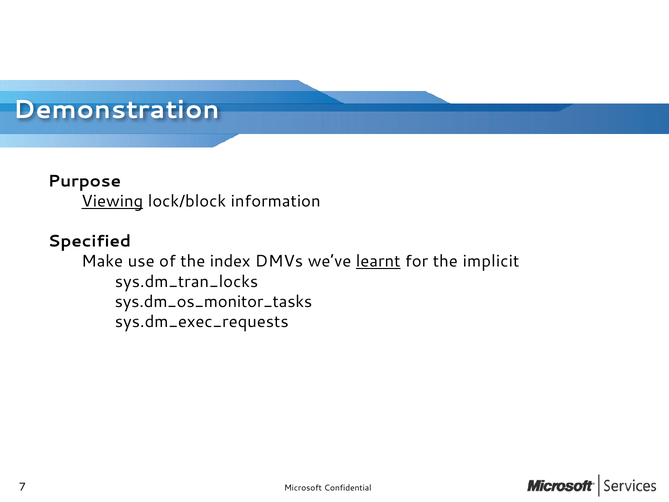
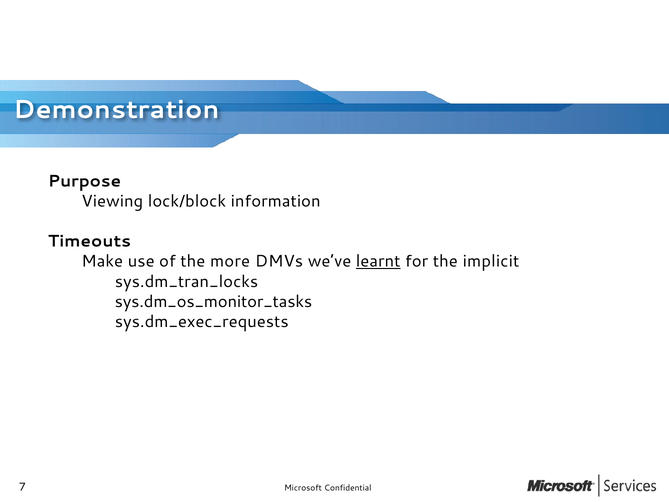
Viewing underline: present -> none (112, 201)
Specified: Specified -> Timeouts (89, 241)
index: index -> more (230, 261)
